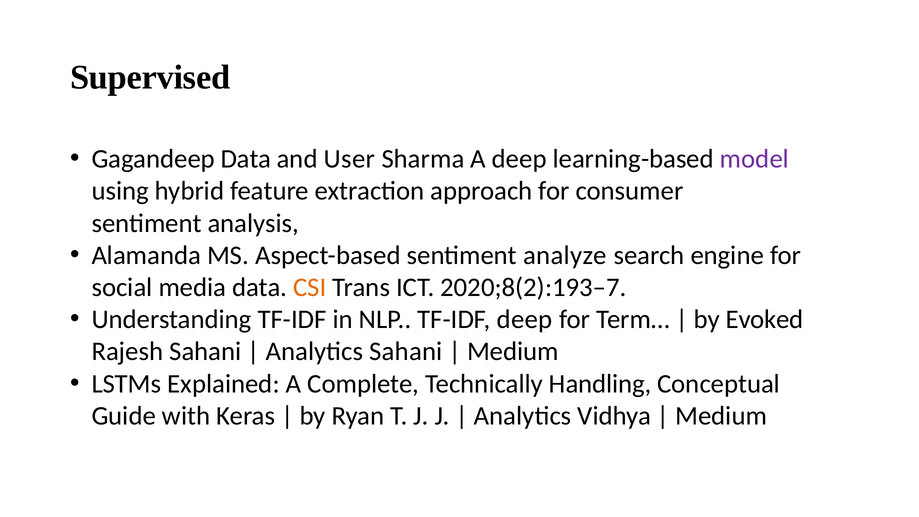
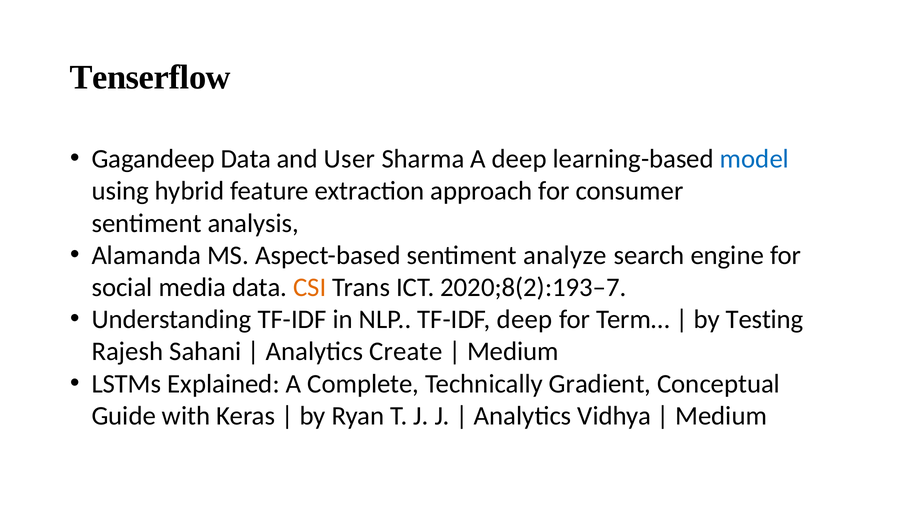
Supervised: Supervised -> Tenserflow (150, 77)
model colour: purple -> blue (754, 159)
Evoked: Evoked -> Testing (765, 319)
Analytics Sahani: Sahani -> Create (406, 352)
Handling: Handling -> Gradient (600, 384)
